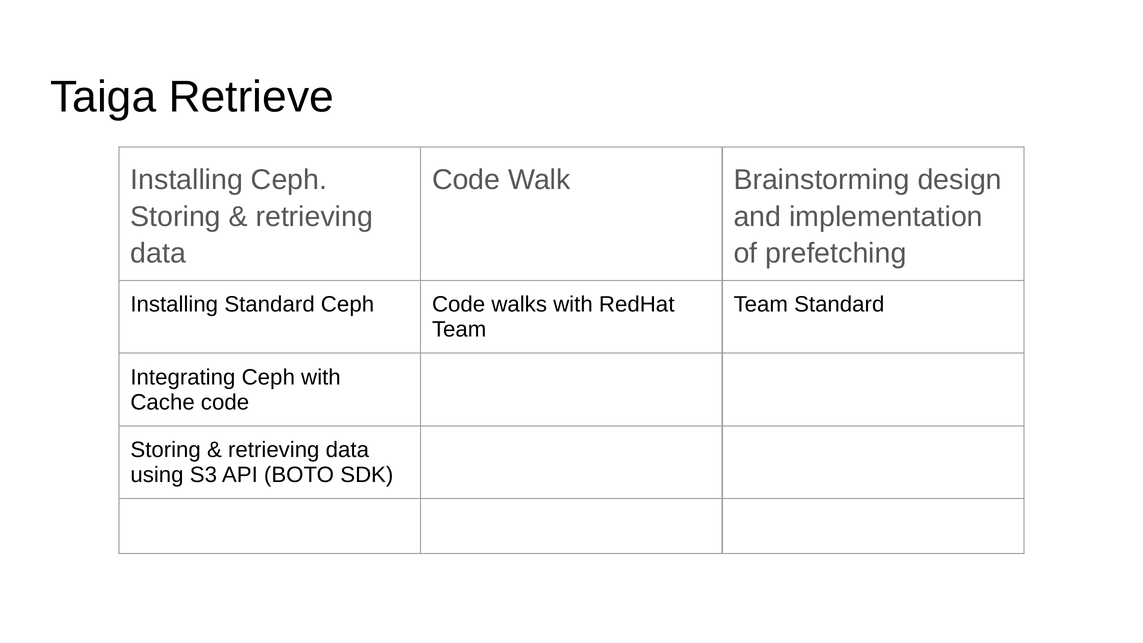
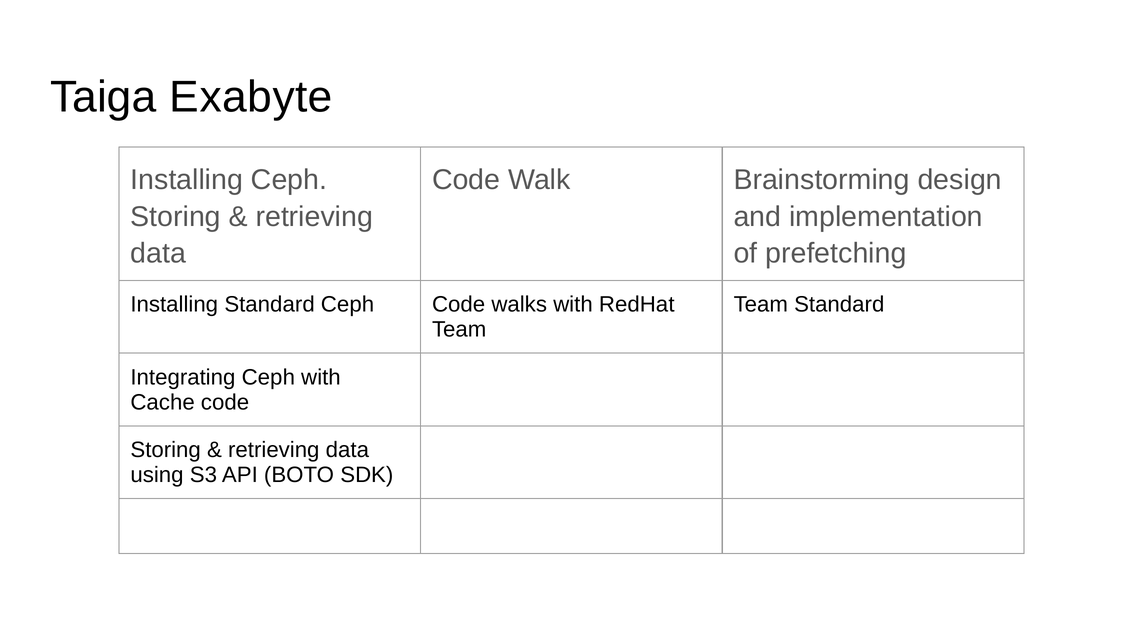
Retrieve: Retrieve -> Exabyte (251, 97)
